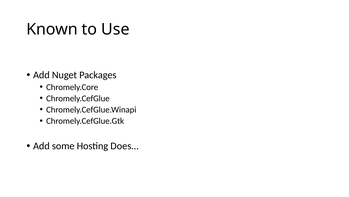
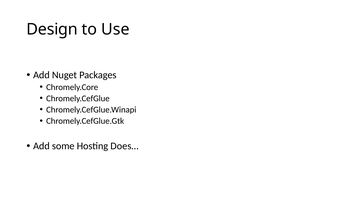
Known: Known -> Design (52, 29)
